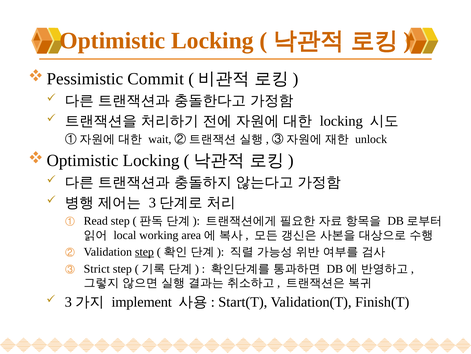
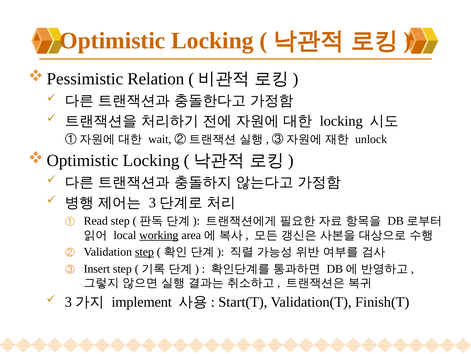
Commit: Commit -> Relation (156, 79)
working underline: none -> present (159, 235)
Strict: Strict -> Insert (97, 268)
